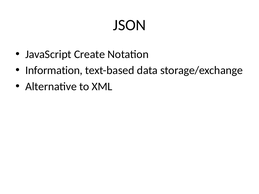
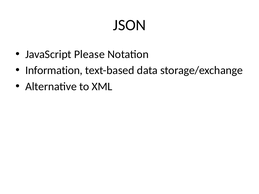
Create: Create -> Please (89, 54)
